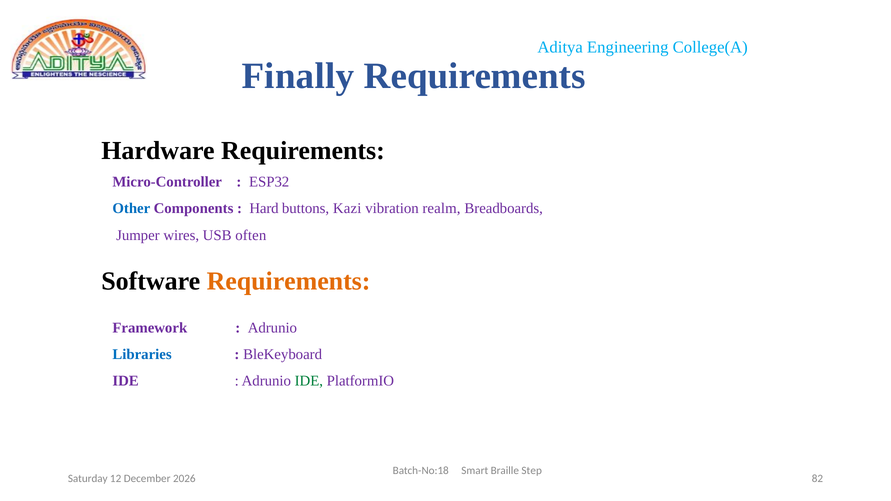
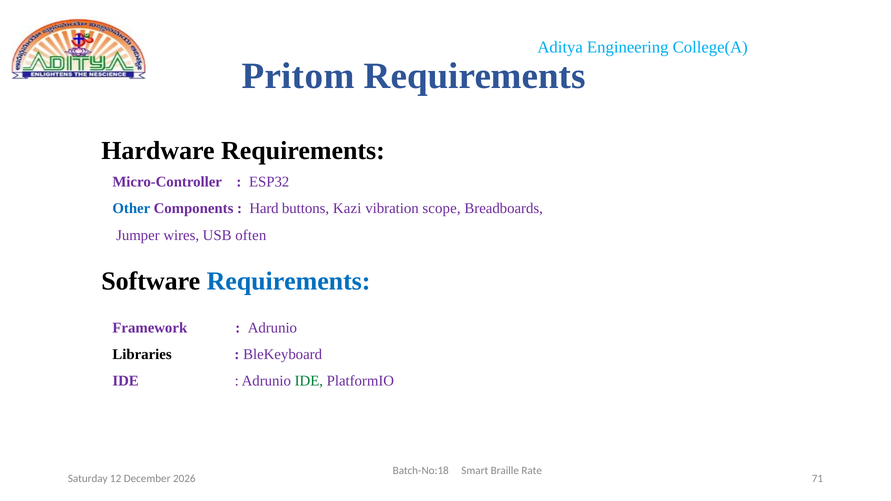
Finally: Finally -> Pritom (298, 76)
realm: realm -> scope (441, 209)
Requirements colour: orange -> blue (289, 281)
Libraries colour: blue -> black (142, 354)
Step: Step -> Rate (532, 471)
82: 82 -> 71 (817, 479)
